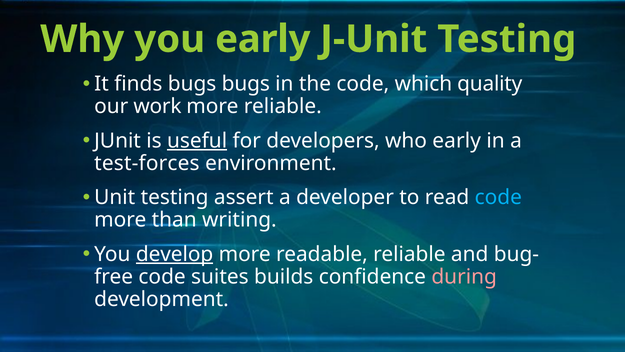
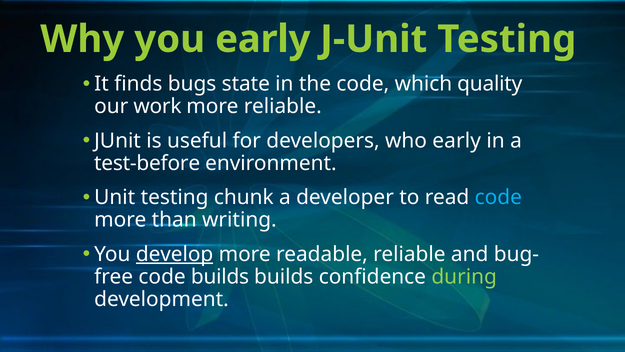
bugs bugs: bugs -> state (246, 84)
useful underline: present -> none (197, 141)
test-forces: test-forces -> test-before (147, 163)
assert: assert -> chunk (244, 197)
code suites: suites -> builds (220, 277)
during colour: pink -> light green (464, 277)
